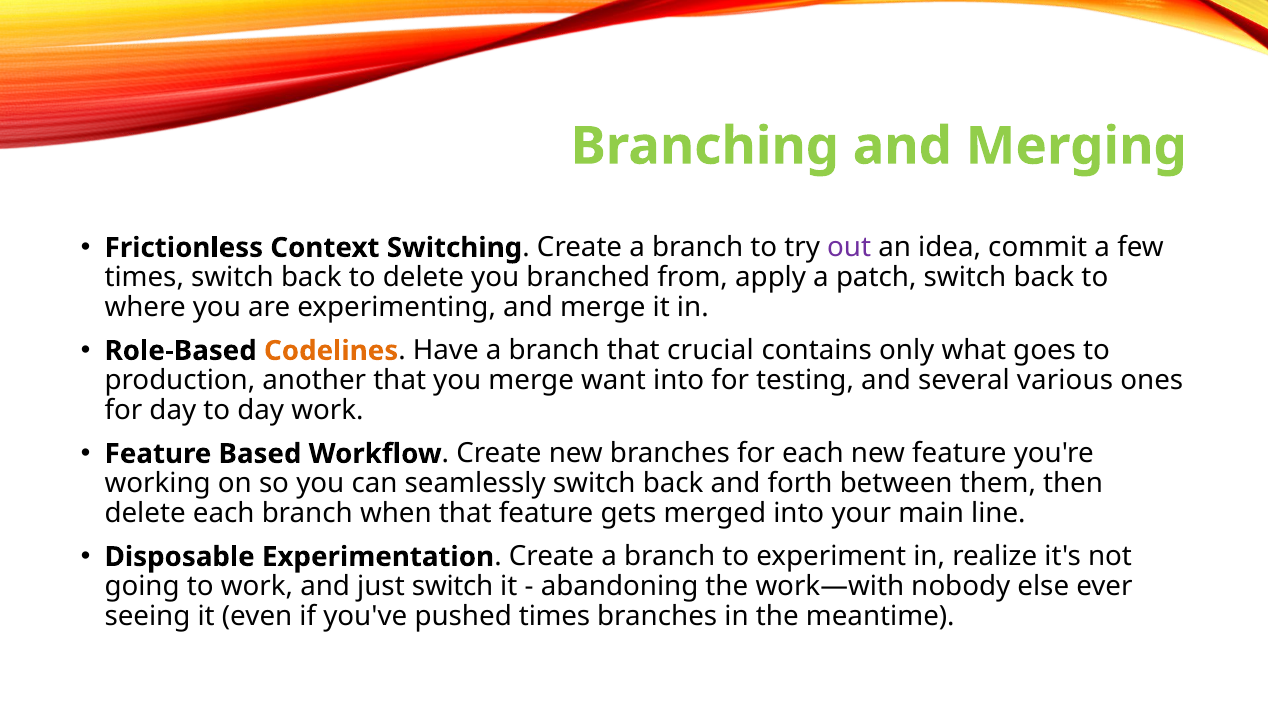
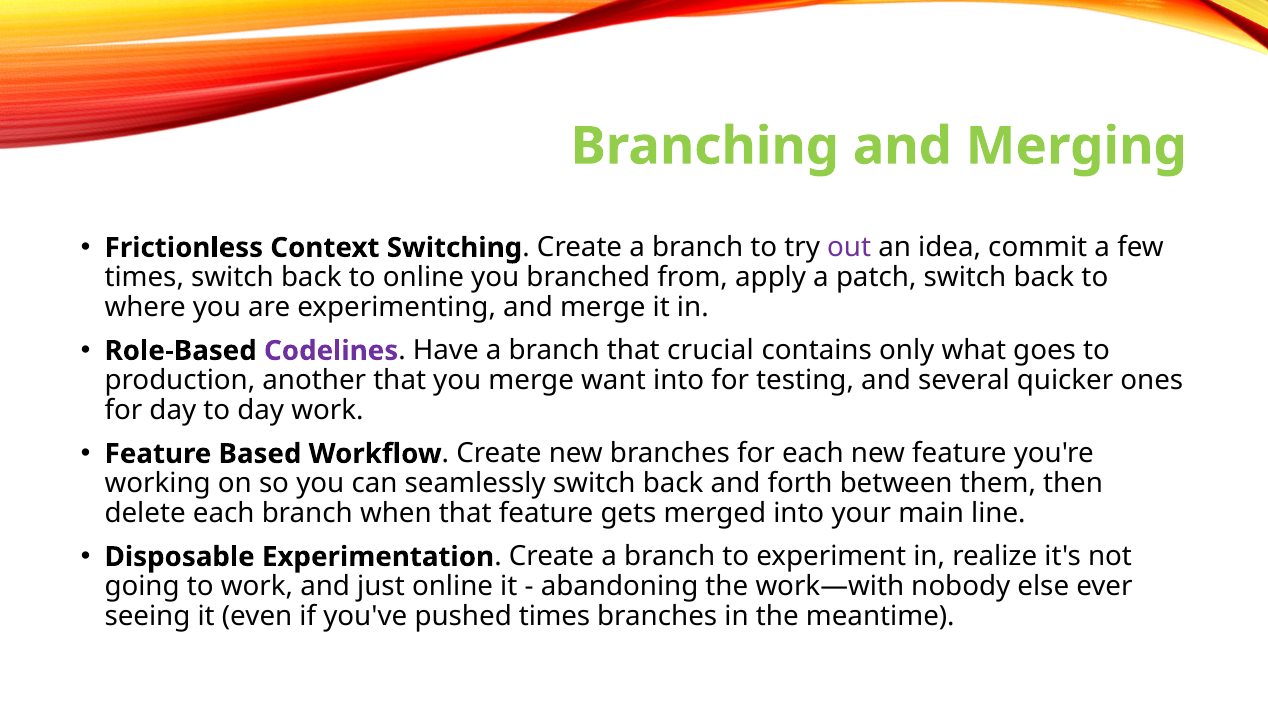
to delete: delete -> online (423, 278)
Codelines colour: orange -> purple (331, 351)
various: various -> quicker (1065, 381)
just switch: switch -> online (453, 587)
